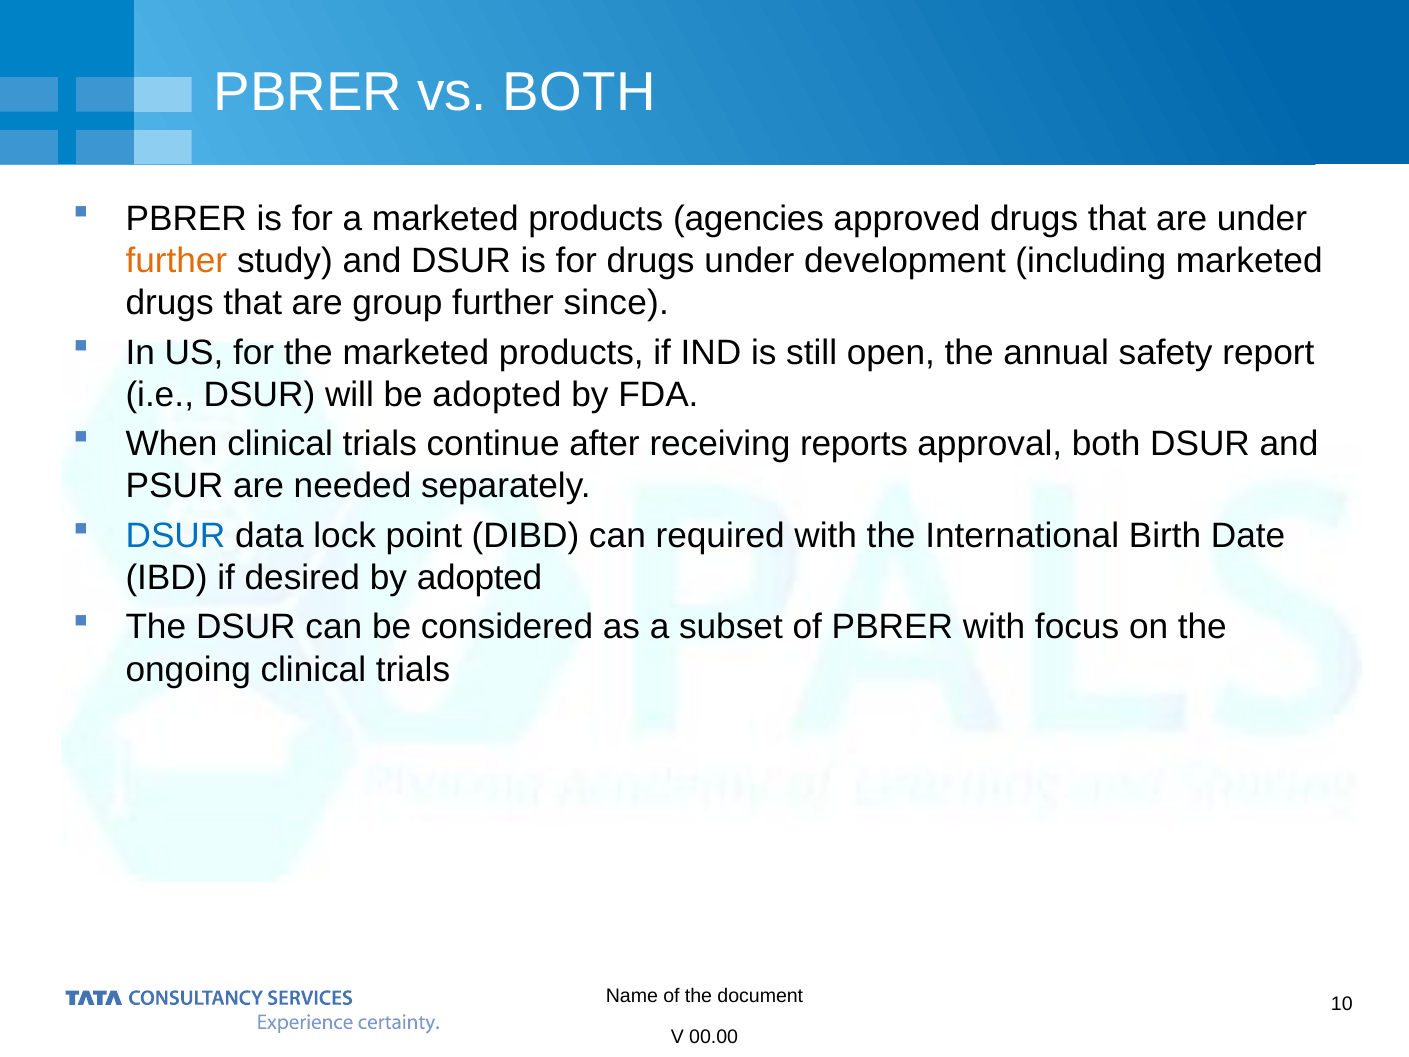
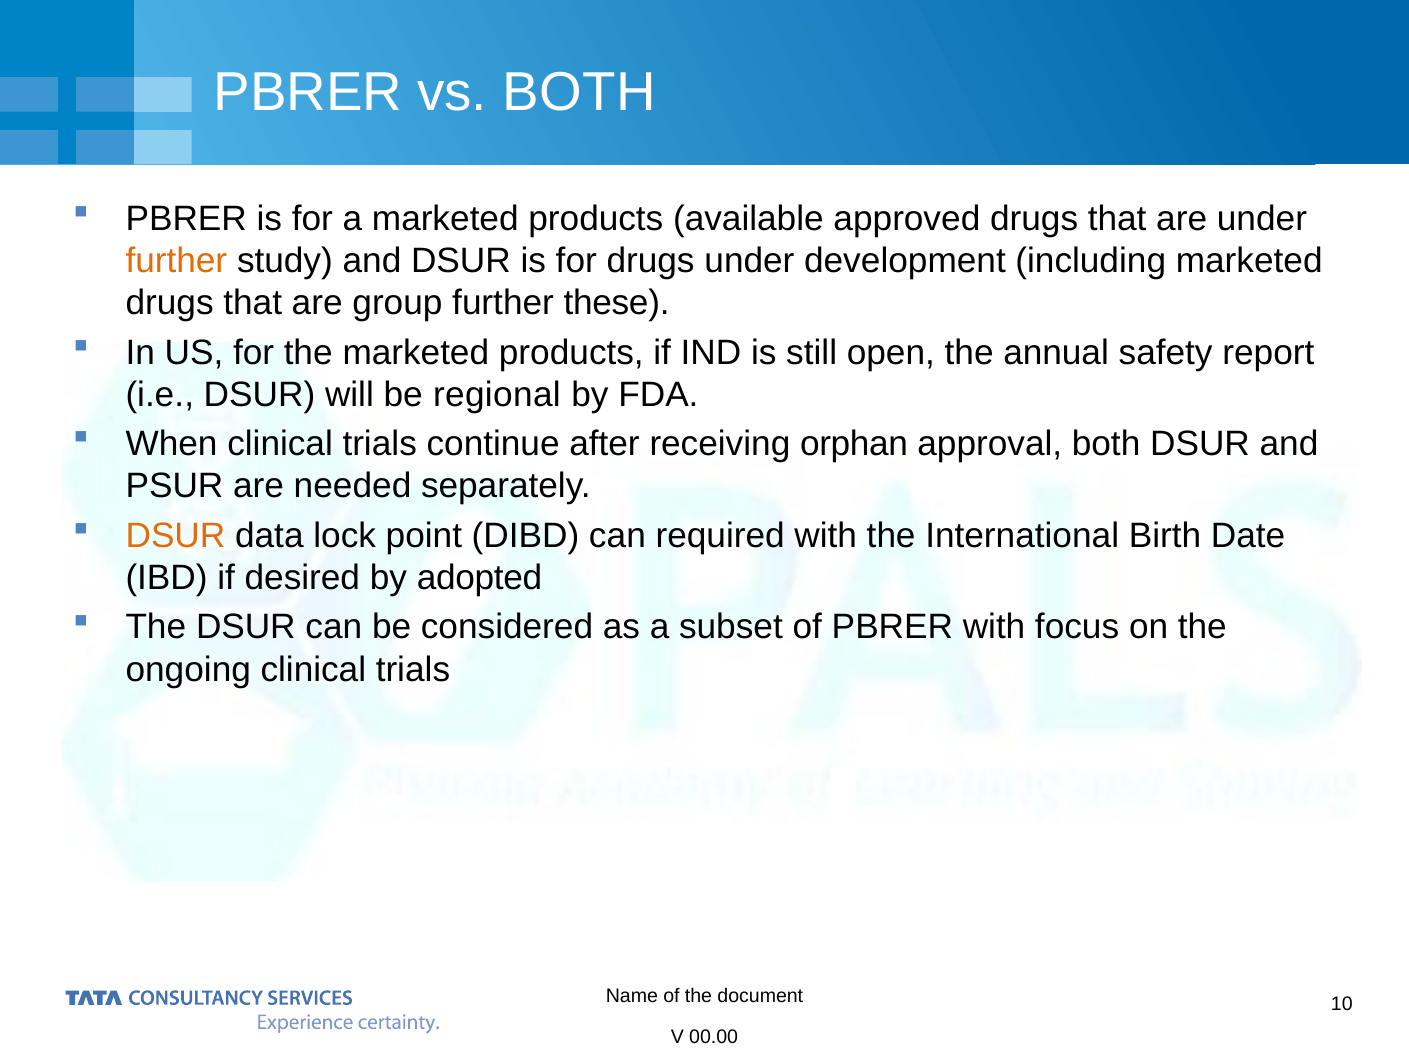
agencies: agencies -> available (748, 219)
since: since -> these (617, 303)
be adopted: adopted -> regional (497, 395)
reports: reports -> orphan (854, 444)
DSUR colour: blue -> orange (175, 536)
